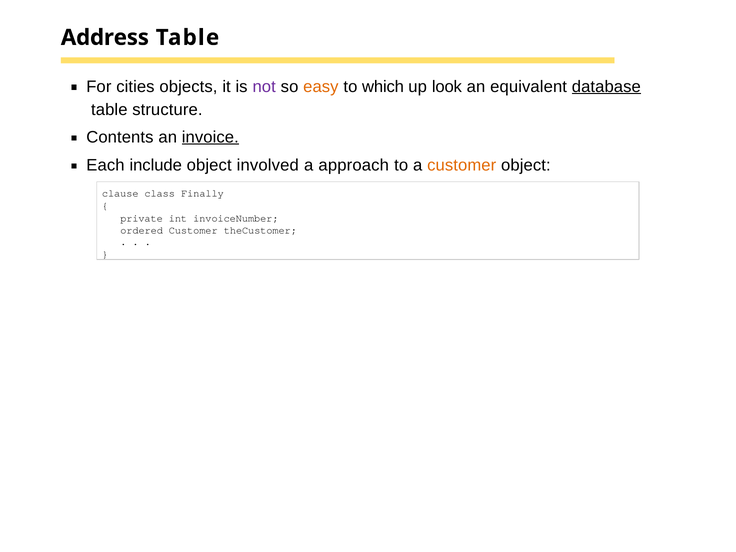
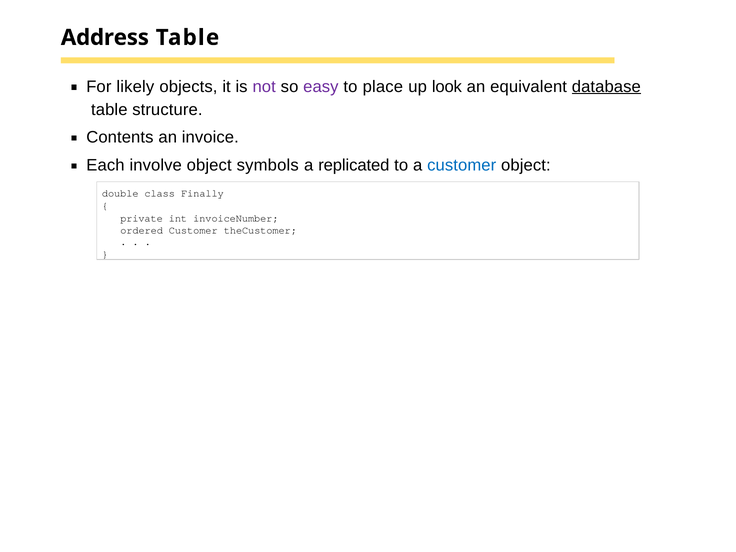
cities: cities -> likely (135, 87)
easy colour: orange -> purple (321, 87)
which: which -> place (383, 87)
invoice underline: present -> none (210, 137)
include: include -> involve (156, 165)
involved: involved -> symbols (268, 165)
approach: approach -> replicated (354, 165)
customer colour: orange -> blue (462, 165)
clause: clause -> double (120, 194)
